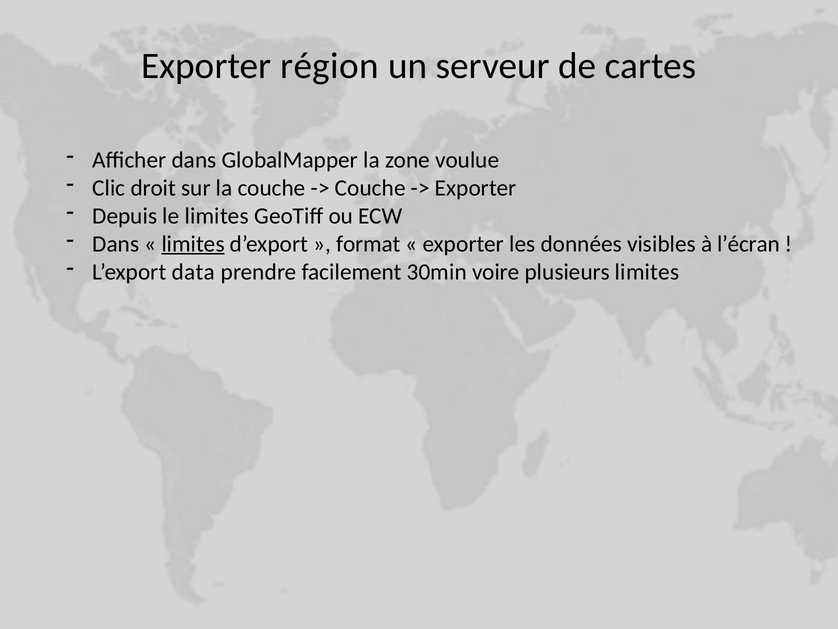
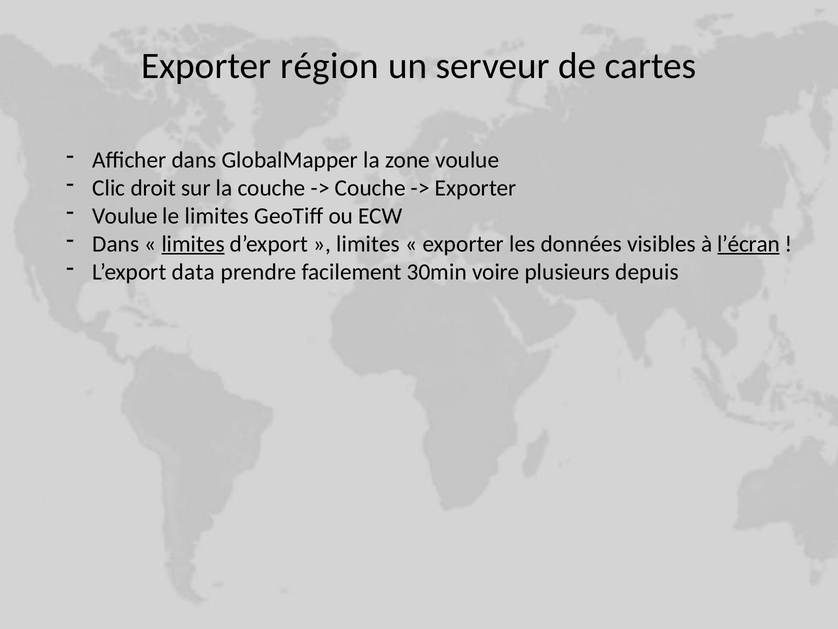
Depuis: Depuis -> Voulue (125, 216)
format: format -> limites (368, 244)
l’écran underline: none -> present (749, 244)
plusieurs limites: limites -> depuis (647, 272)
